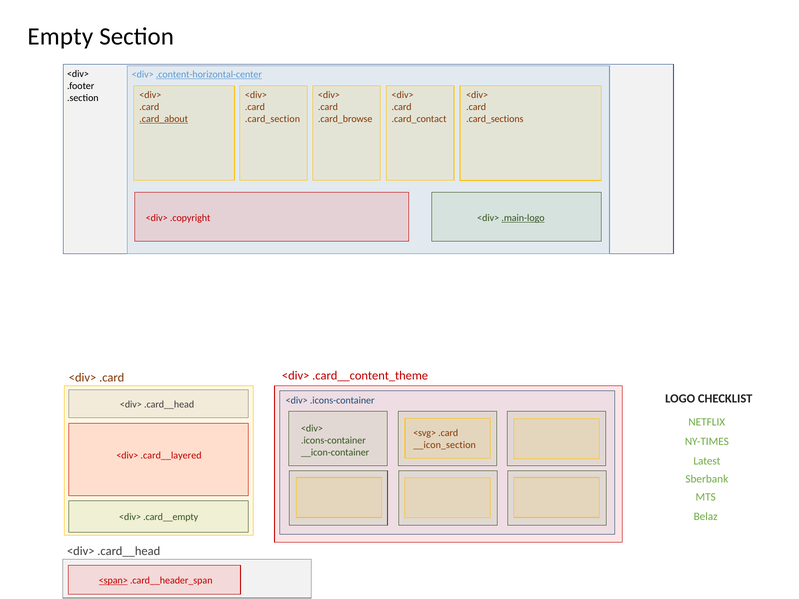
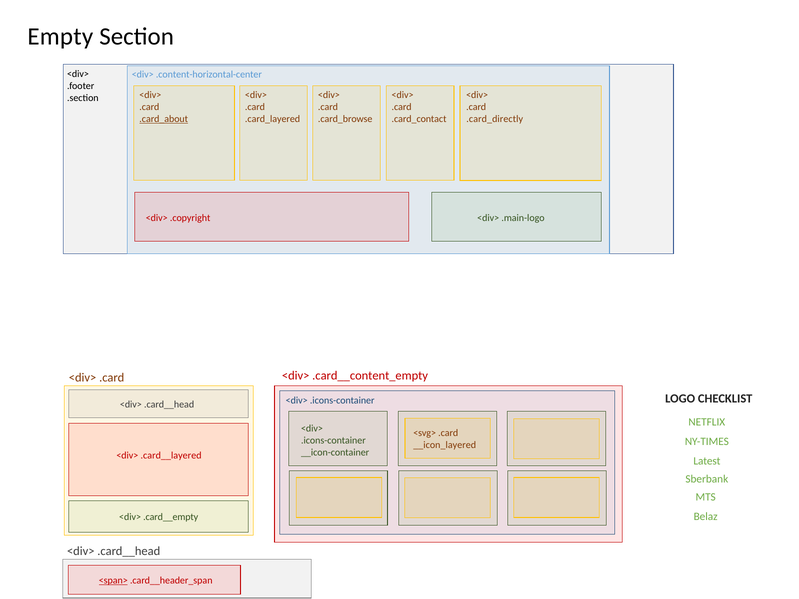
.content-horizontal-center underline: present -> none (209, 75)
.card_section: .card_section -> .card_layered (273, 119)
.card_sections: .card_sections -> .card_directly (495, 119)
.main-logo underline: present -> none (523, 218)
.card__content_theme: .card__content_theme -> .card__content_empty (370, 376)
__icon_section: __icon_section -> __icon_layered (445, 445)
